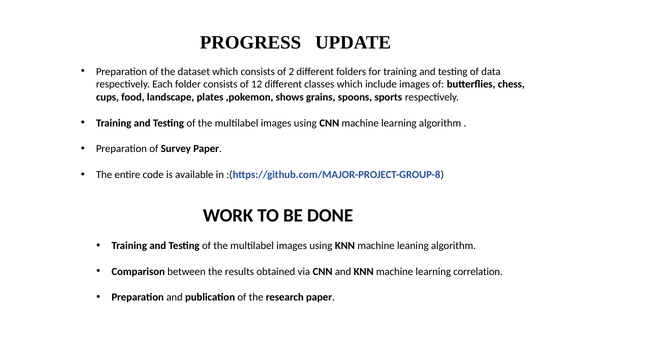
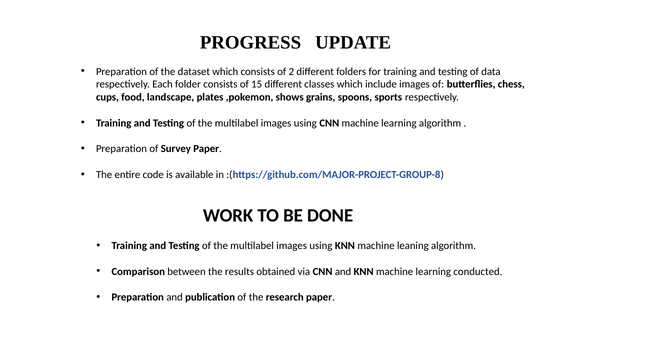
12: 12 -> 15 (257, 84)
correlation: correlation -> conducted (478, 271)
